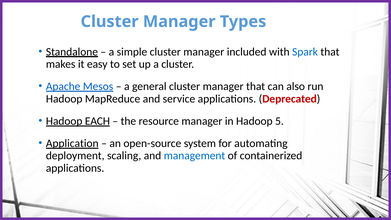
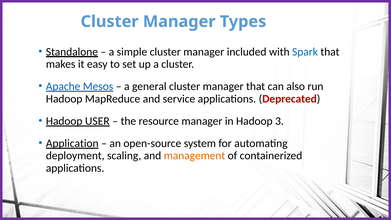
EACH: EACH -> USER (97, 121)
5: 5 -> 3 (279, 121)
management colour: blue -> orange (194, 156)
